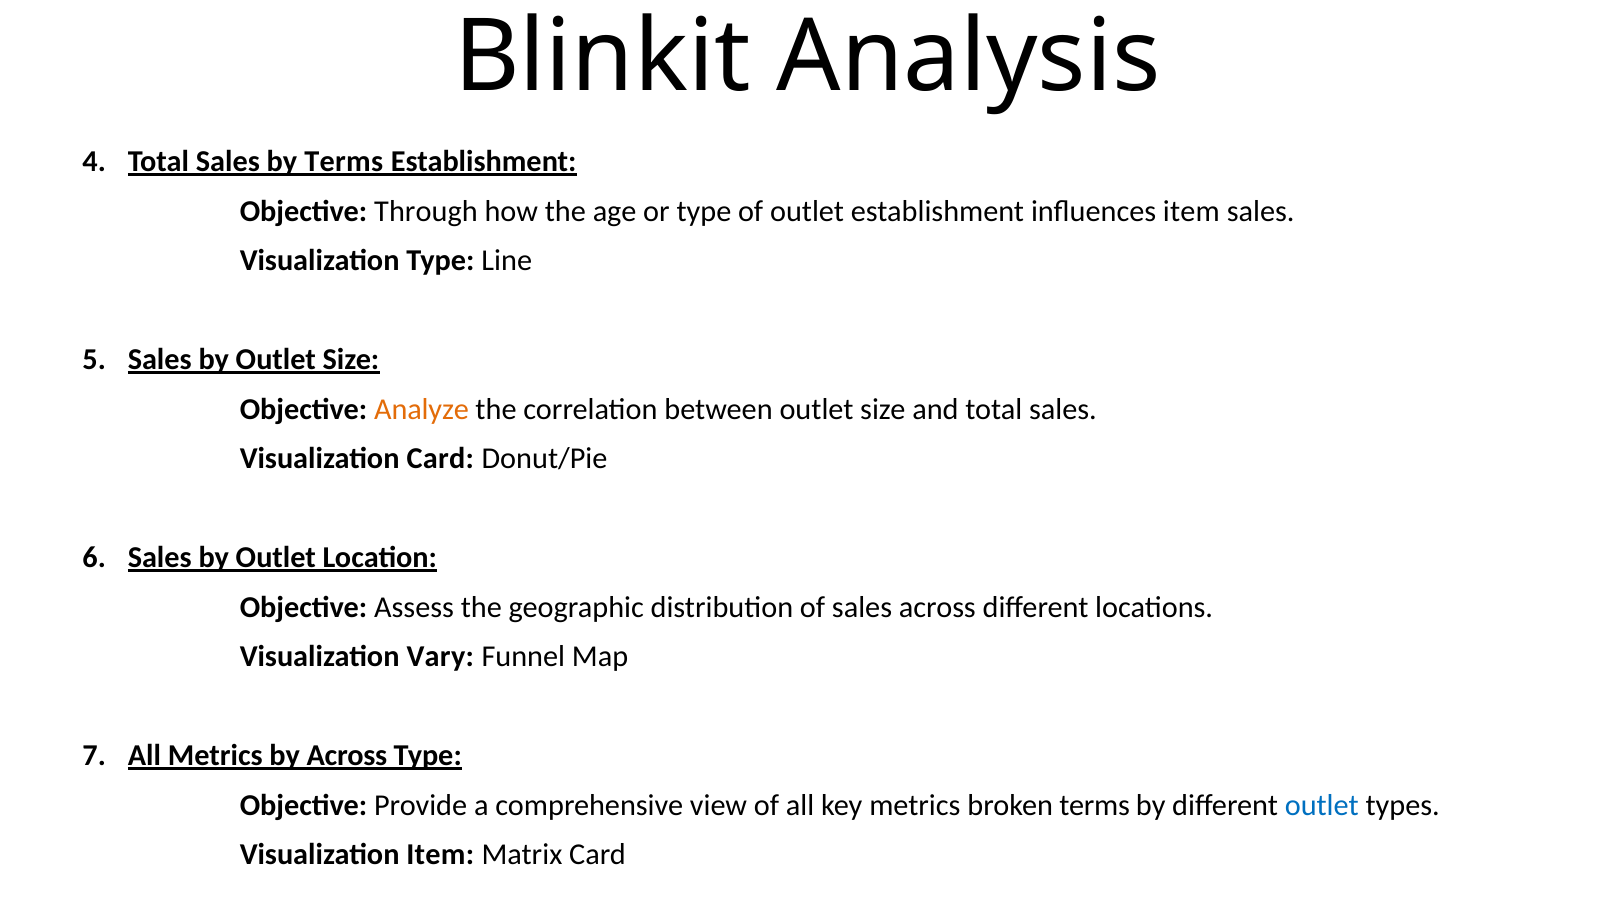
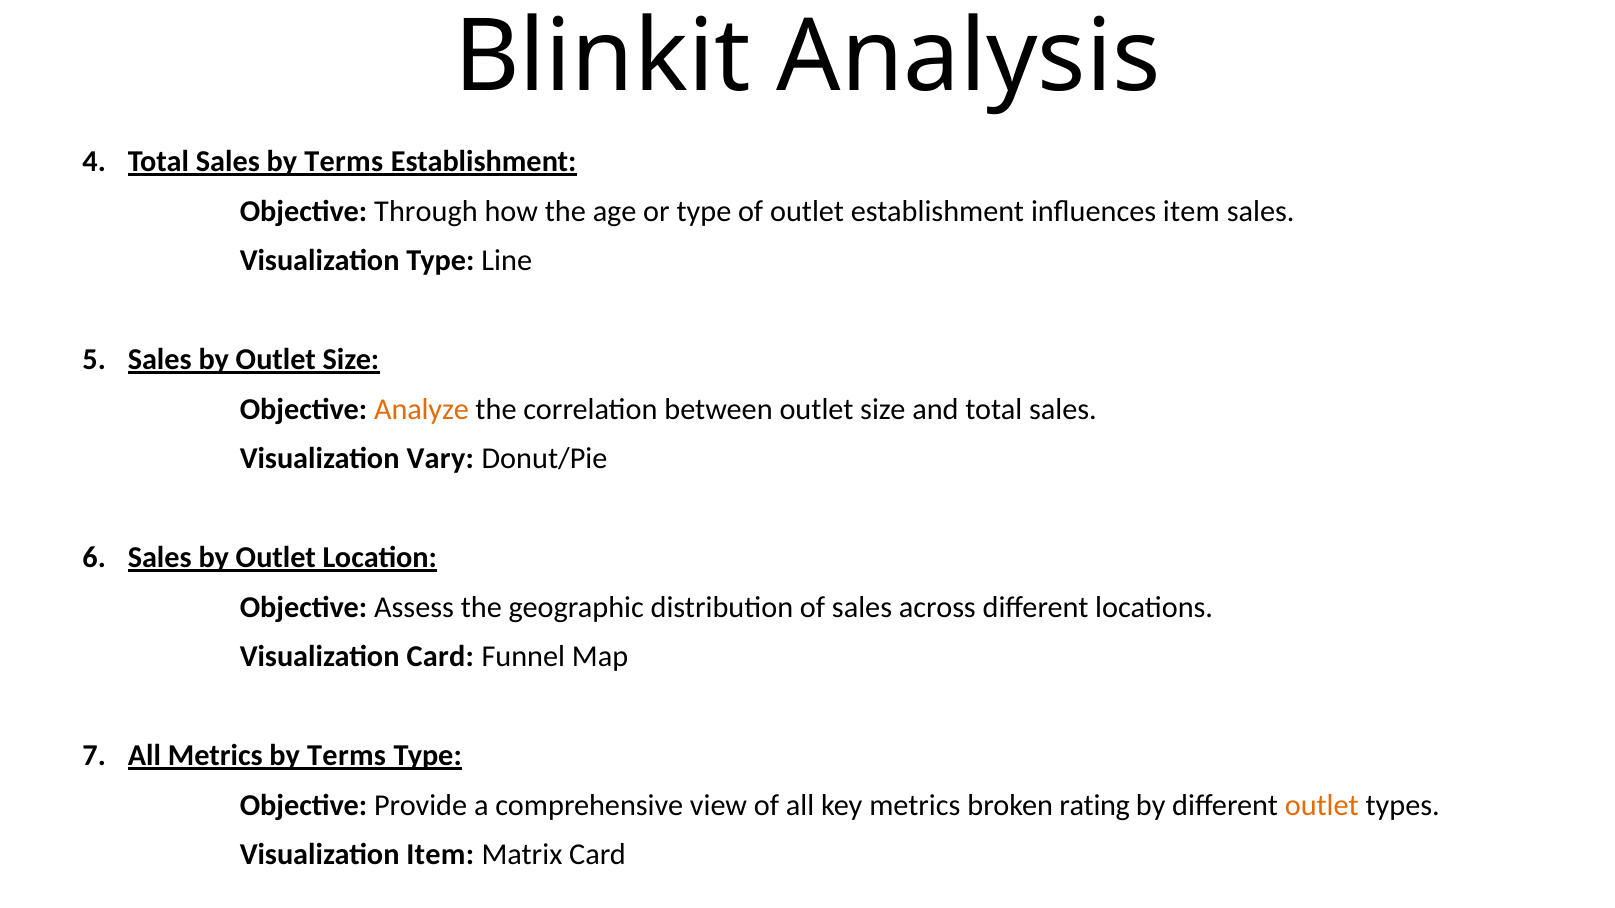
Visualization Card: Card -> Vary (440, 459)
Visualization Vary: Vary -> Card (440, 657)
Metrics by Across: Across -> Terms (347, 756)
broken terms: terms -> rating (1095, 806)
outlet colour: blue -> orange (1322, 806)
